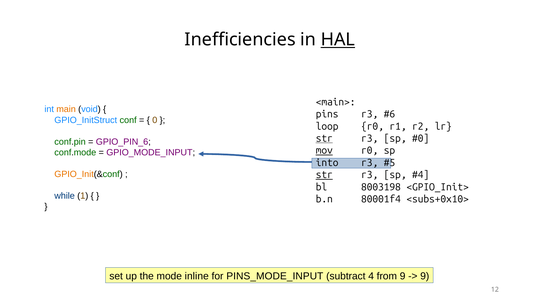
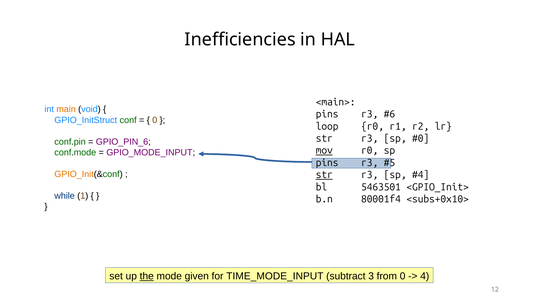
HAL underline: present -> none (338, 40)
str underline: present -> none (324, 138)
into: into -> pins (327, 163)
8003198: 8003198 -> 5463501 (381, 187)
the underline: none -> present (147, 276)
inline: inline -> given (197, 276)
PINS_MODE_INPUT: PINS_MODE_INPUT -> TIME_MODE_INPUT (275, 276)
4: 4 -> 3 (371, 276)
from 9: 9 -> 0 (403, 276)
9: 9 -> 4 (425, 276)
